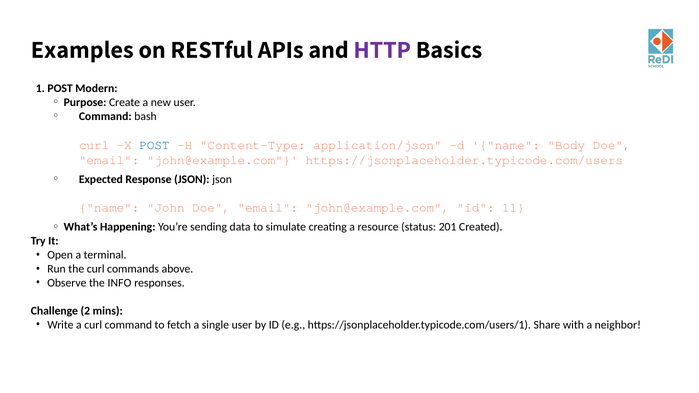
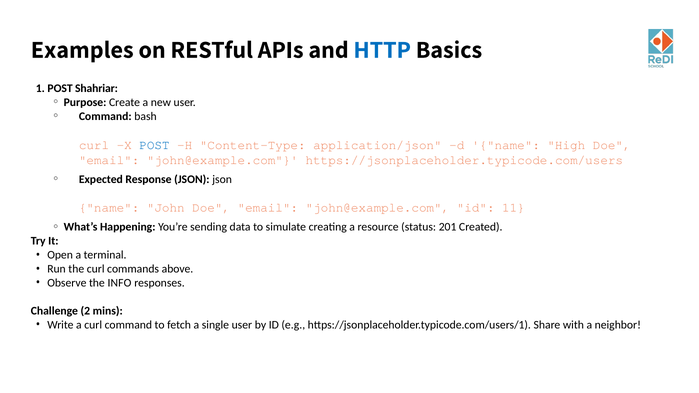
HTTP colour: purple -> blue (382, 50)
Modern: Modern -> Shahriar (96, 88)
Body: Body -> High (566, 145)
